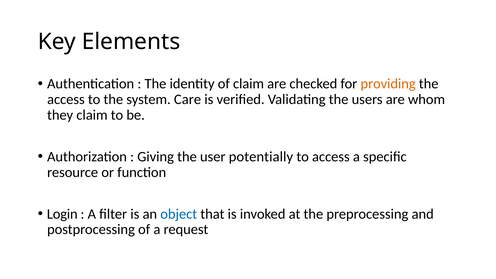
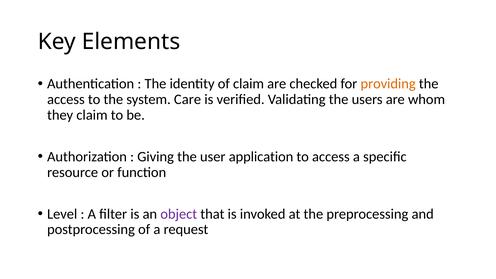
potentially: potentially -> application (261, 157)
Login: Login -> Level (62, 214)
object colour: blue -> purple (179, 214)
